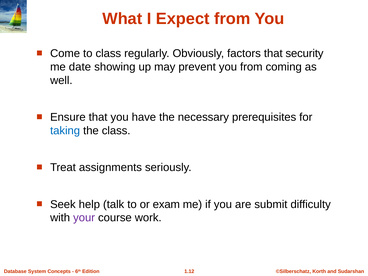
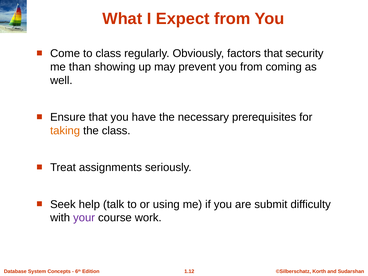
date: date -> than (80, 67)
taking colour: blue -> orange (65, 131)
exam: exam -> using (166, 204)
